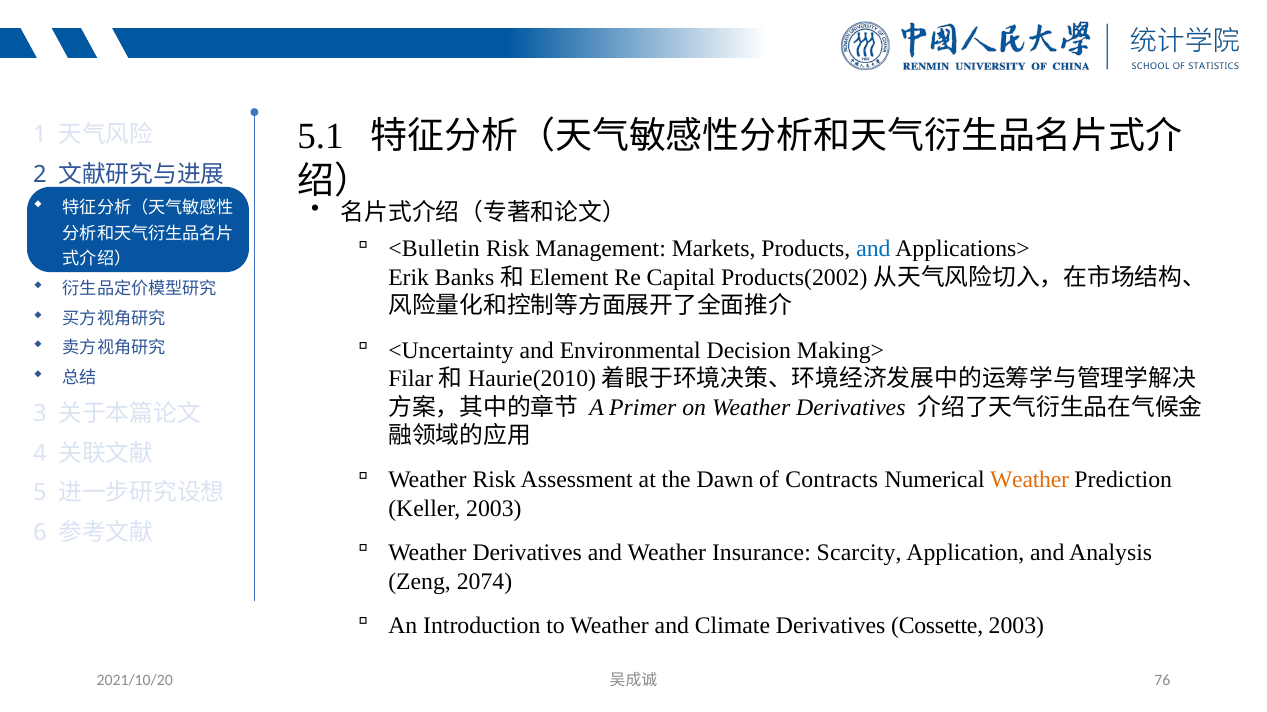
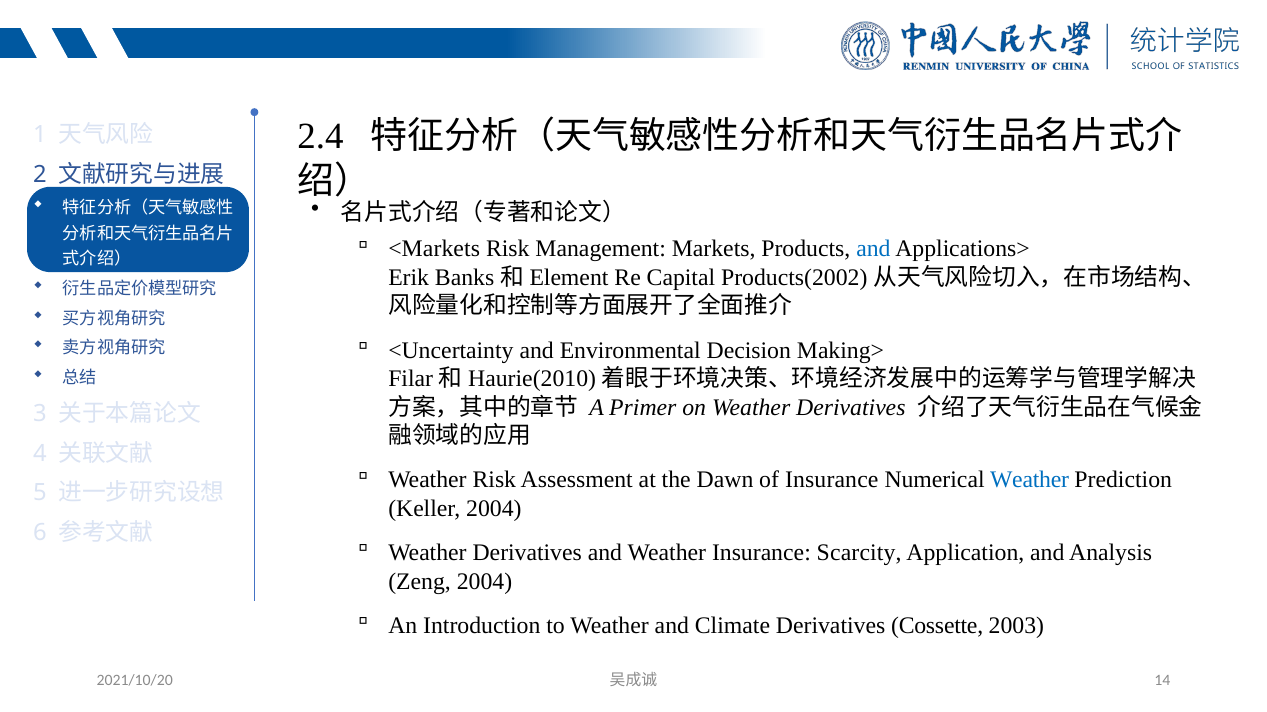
5.1: 5.1 -> 2.4 (320, 137)
<Bulletin: <Bulletin -> <Markets (434, 249)
of Contracts: Contracts -> Insurance (832, 481)
Weather colour: orange -> blue (1030, 481)
Keller 2003: 2003 -> 2004 (494, 509)
Zeng 2074: 2074 -> 2004 (484, 582)
76: 76 -> 14 (1162, 680)
